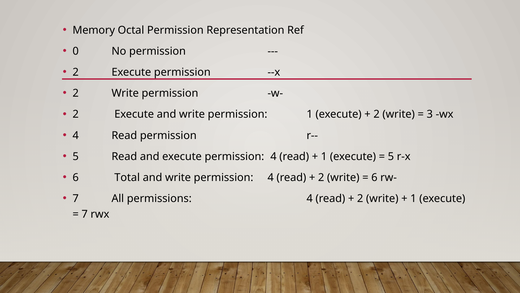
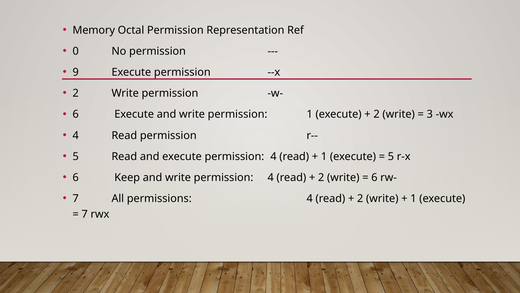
2: 2 -> 9 (76, 72)
2: 2 -> 6 (76, 114)
Total: Total -> Keep (127, 177)
